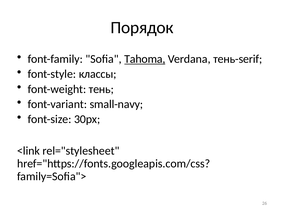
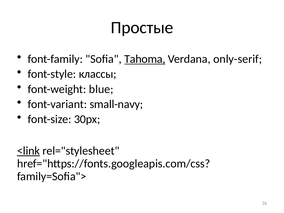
Порядок: Порядок -> Простые (142, 27)
тень-serif: тень-serif -> only-serif (238, 59)
тень: тень -> blue (101, 89)
<link underline: none -> present (28, 151)
